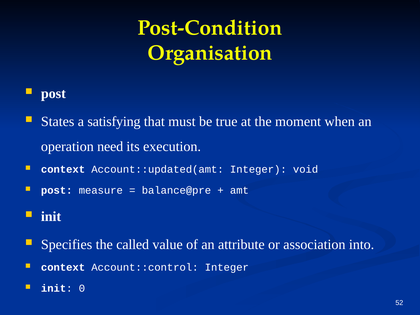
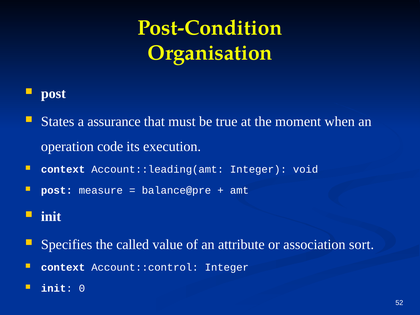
satisfying: satisfying -> assurance (114, 121)
need: need -> code (110, 147)
Account::updated(amt: Account::updated(amt -> Account::leading(amt (158, 169)
into: into -> sort (362, 245)
